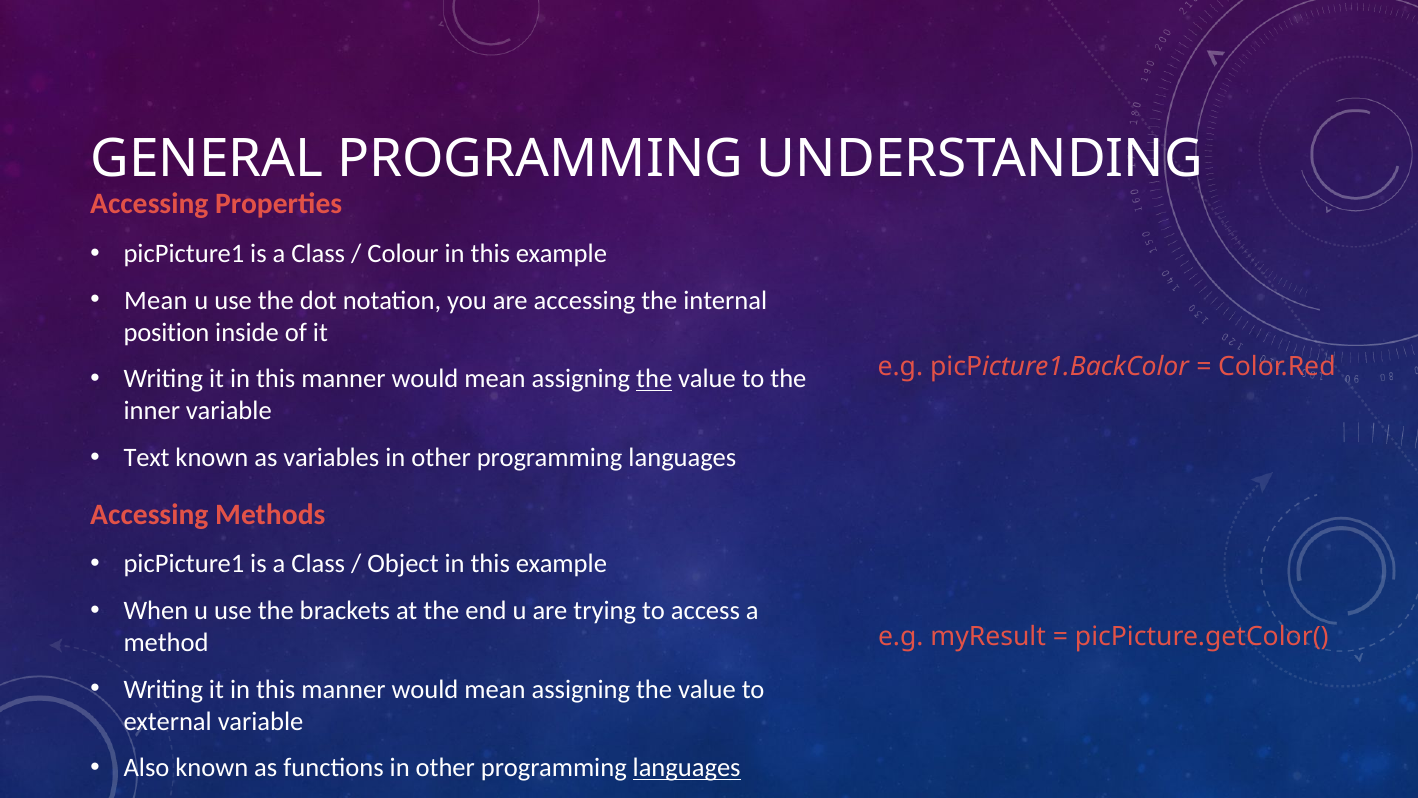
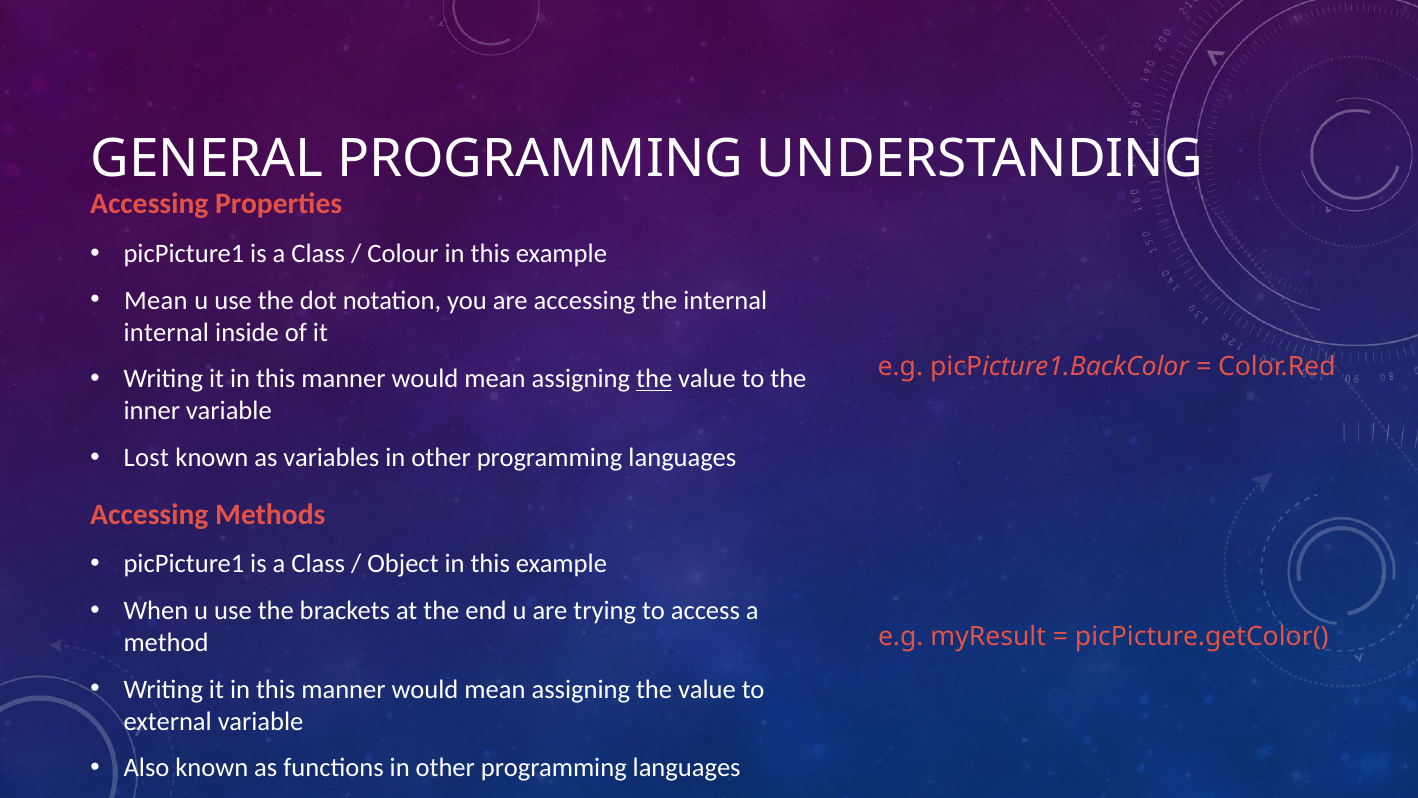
position: position -> internal (166, 332)
Text: Text -> Lost (146, 458)
languages underline: present -> none (687, 768)
